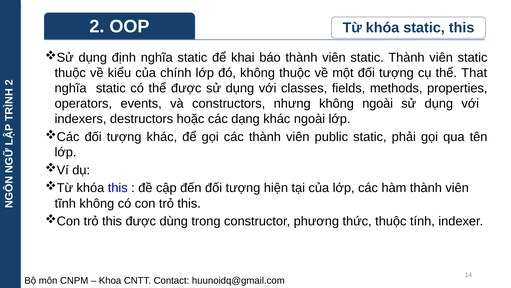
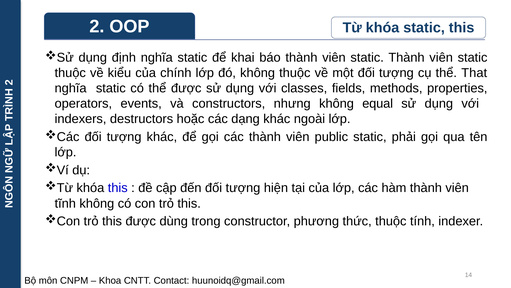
không ngoài: ngoài -> equal (378, 103)
